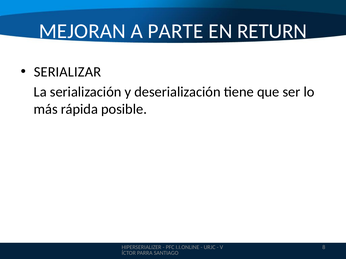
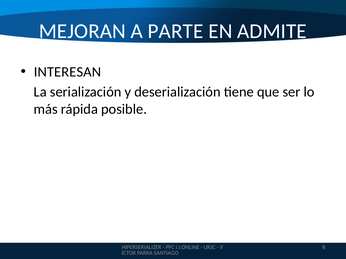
RETURN: RETURN -> ADMITE (272, 31)
SERIALIZAR: SERIALIZAR -> INTERESAN (67, 72)
